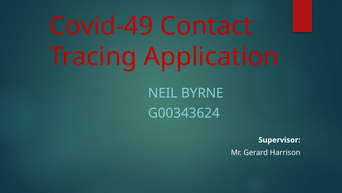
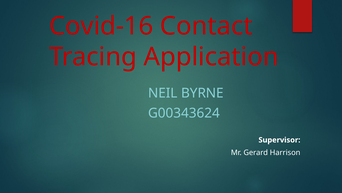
Covid-49: Covid-49 -> Covid-16 (101, 26)
